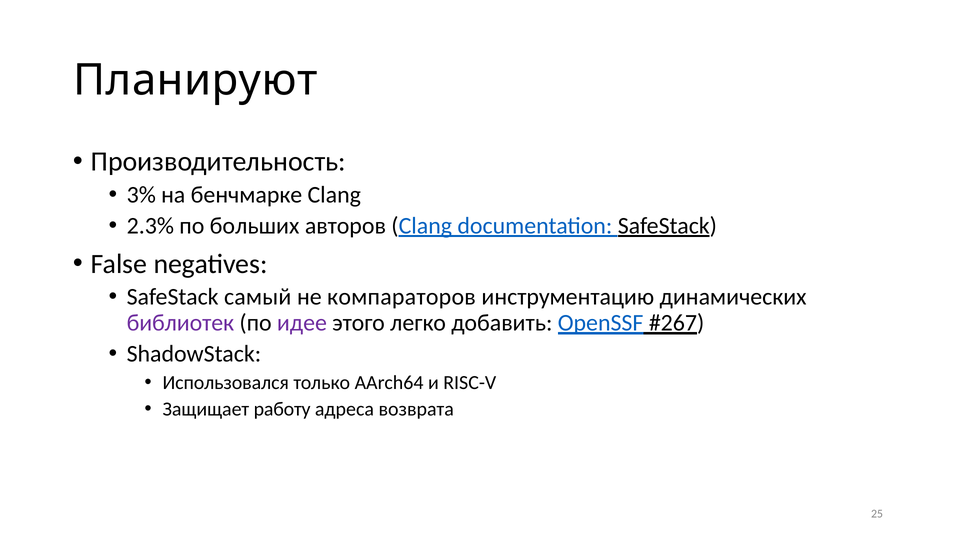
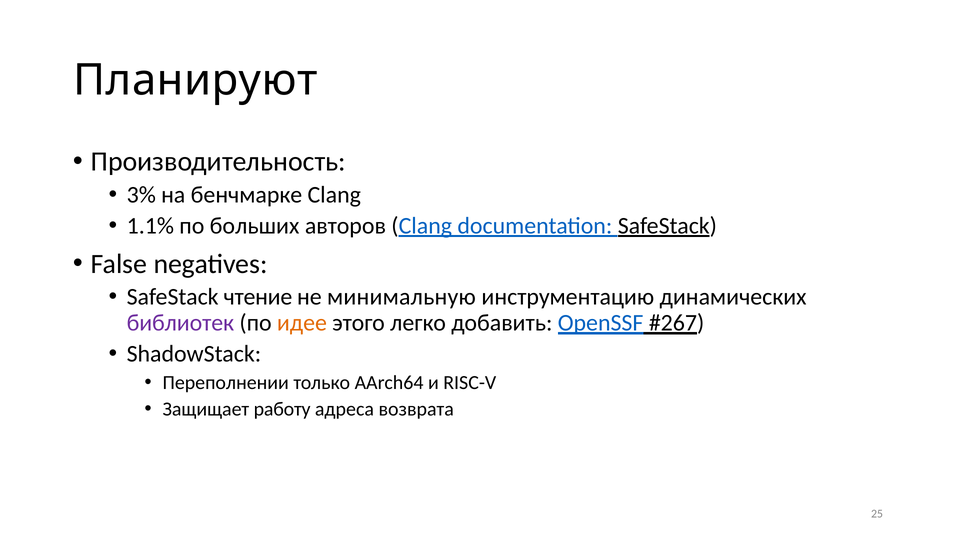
2.3%: 2.3% -> 1.1% (150, 226)
самый: самый -> чтение (258, 297)
компараторов: компараторов -> минимальную (401, 297)
идее colour: purple -> orange (302, 323)
Использовался: Использовался -> Переполнении (226, 382)
